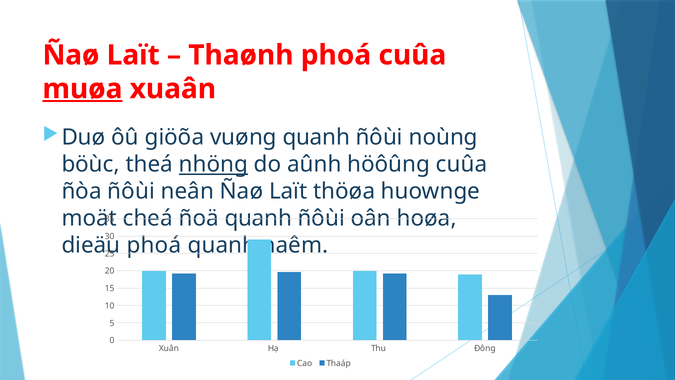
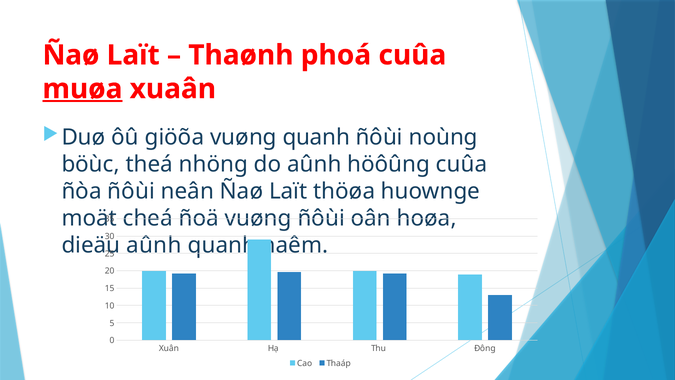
nhöng underline: present -> none (213, 164)
ñoä quanh: quanh -> vuøng (258, 218)
phoá: phoá -> aûnh (154, 245)
